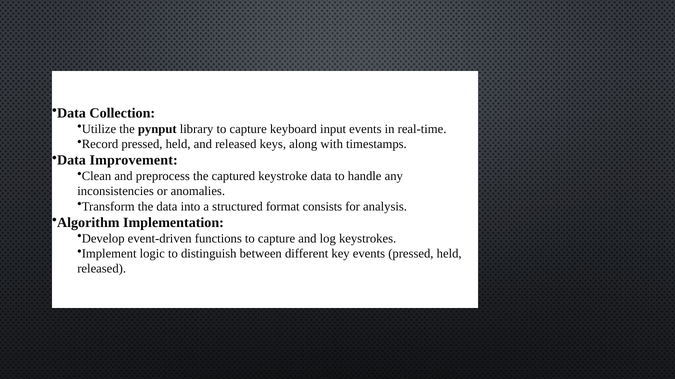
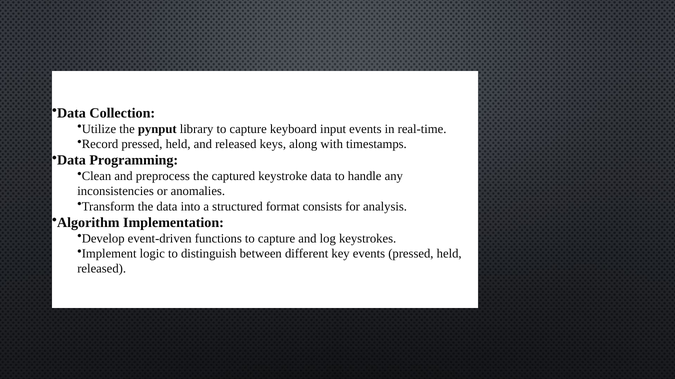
Improvement: Improvement -> Programming (134, 160)
